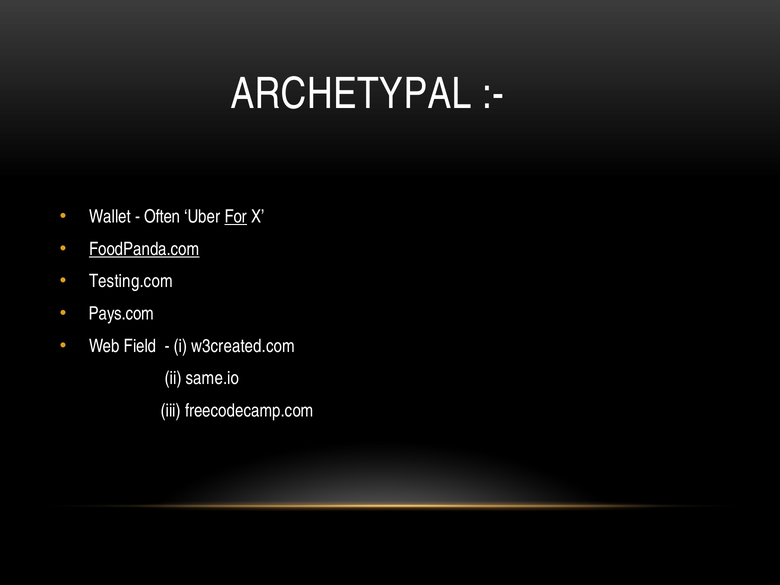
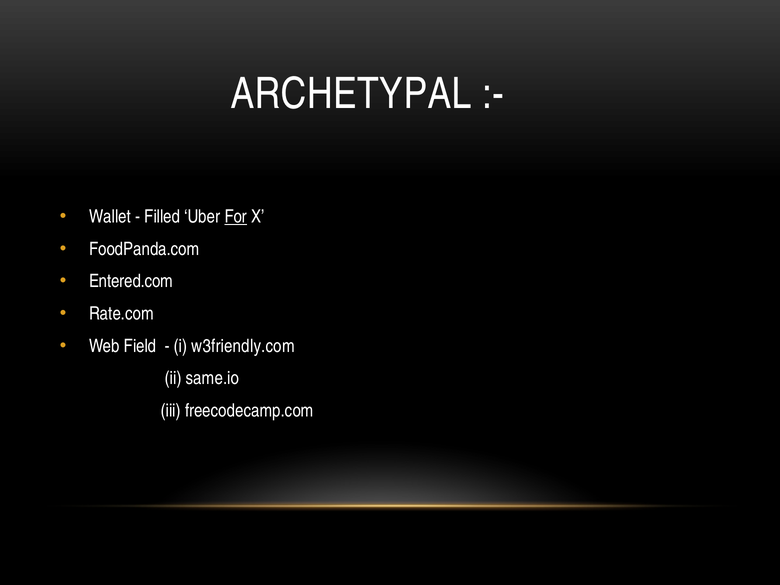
Often: Often -> Filled (162, 217)
FoodPanda.com underline: present -> none (144, 249)
Testing.com: Testing.com -> Entered.com (131, 281)
Pays.com: Pays.com -> Rate.com (121, 314)
w3created.com: w3created.com -> w3friendly.com (243, 346)
